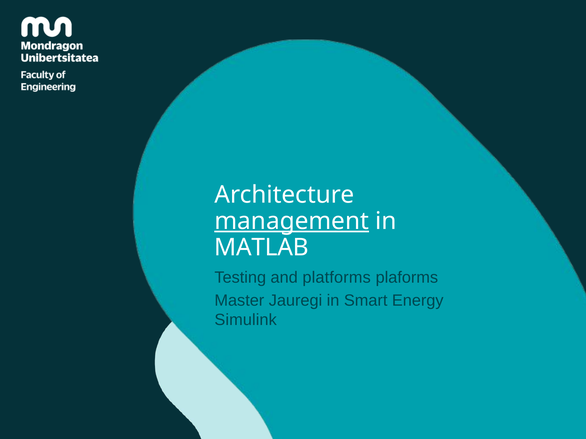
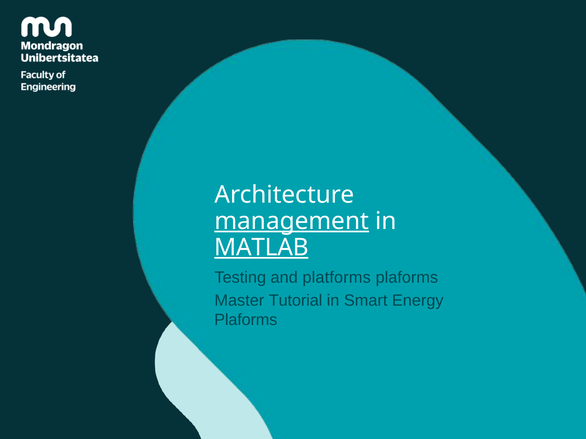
MATLAB underline: none -> present (261, 248)
Jauregi: Jauregi -> Tutorial (296, 301)
Simulink: Simulink -> Plaforms (246, 320)
